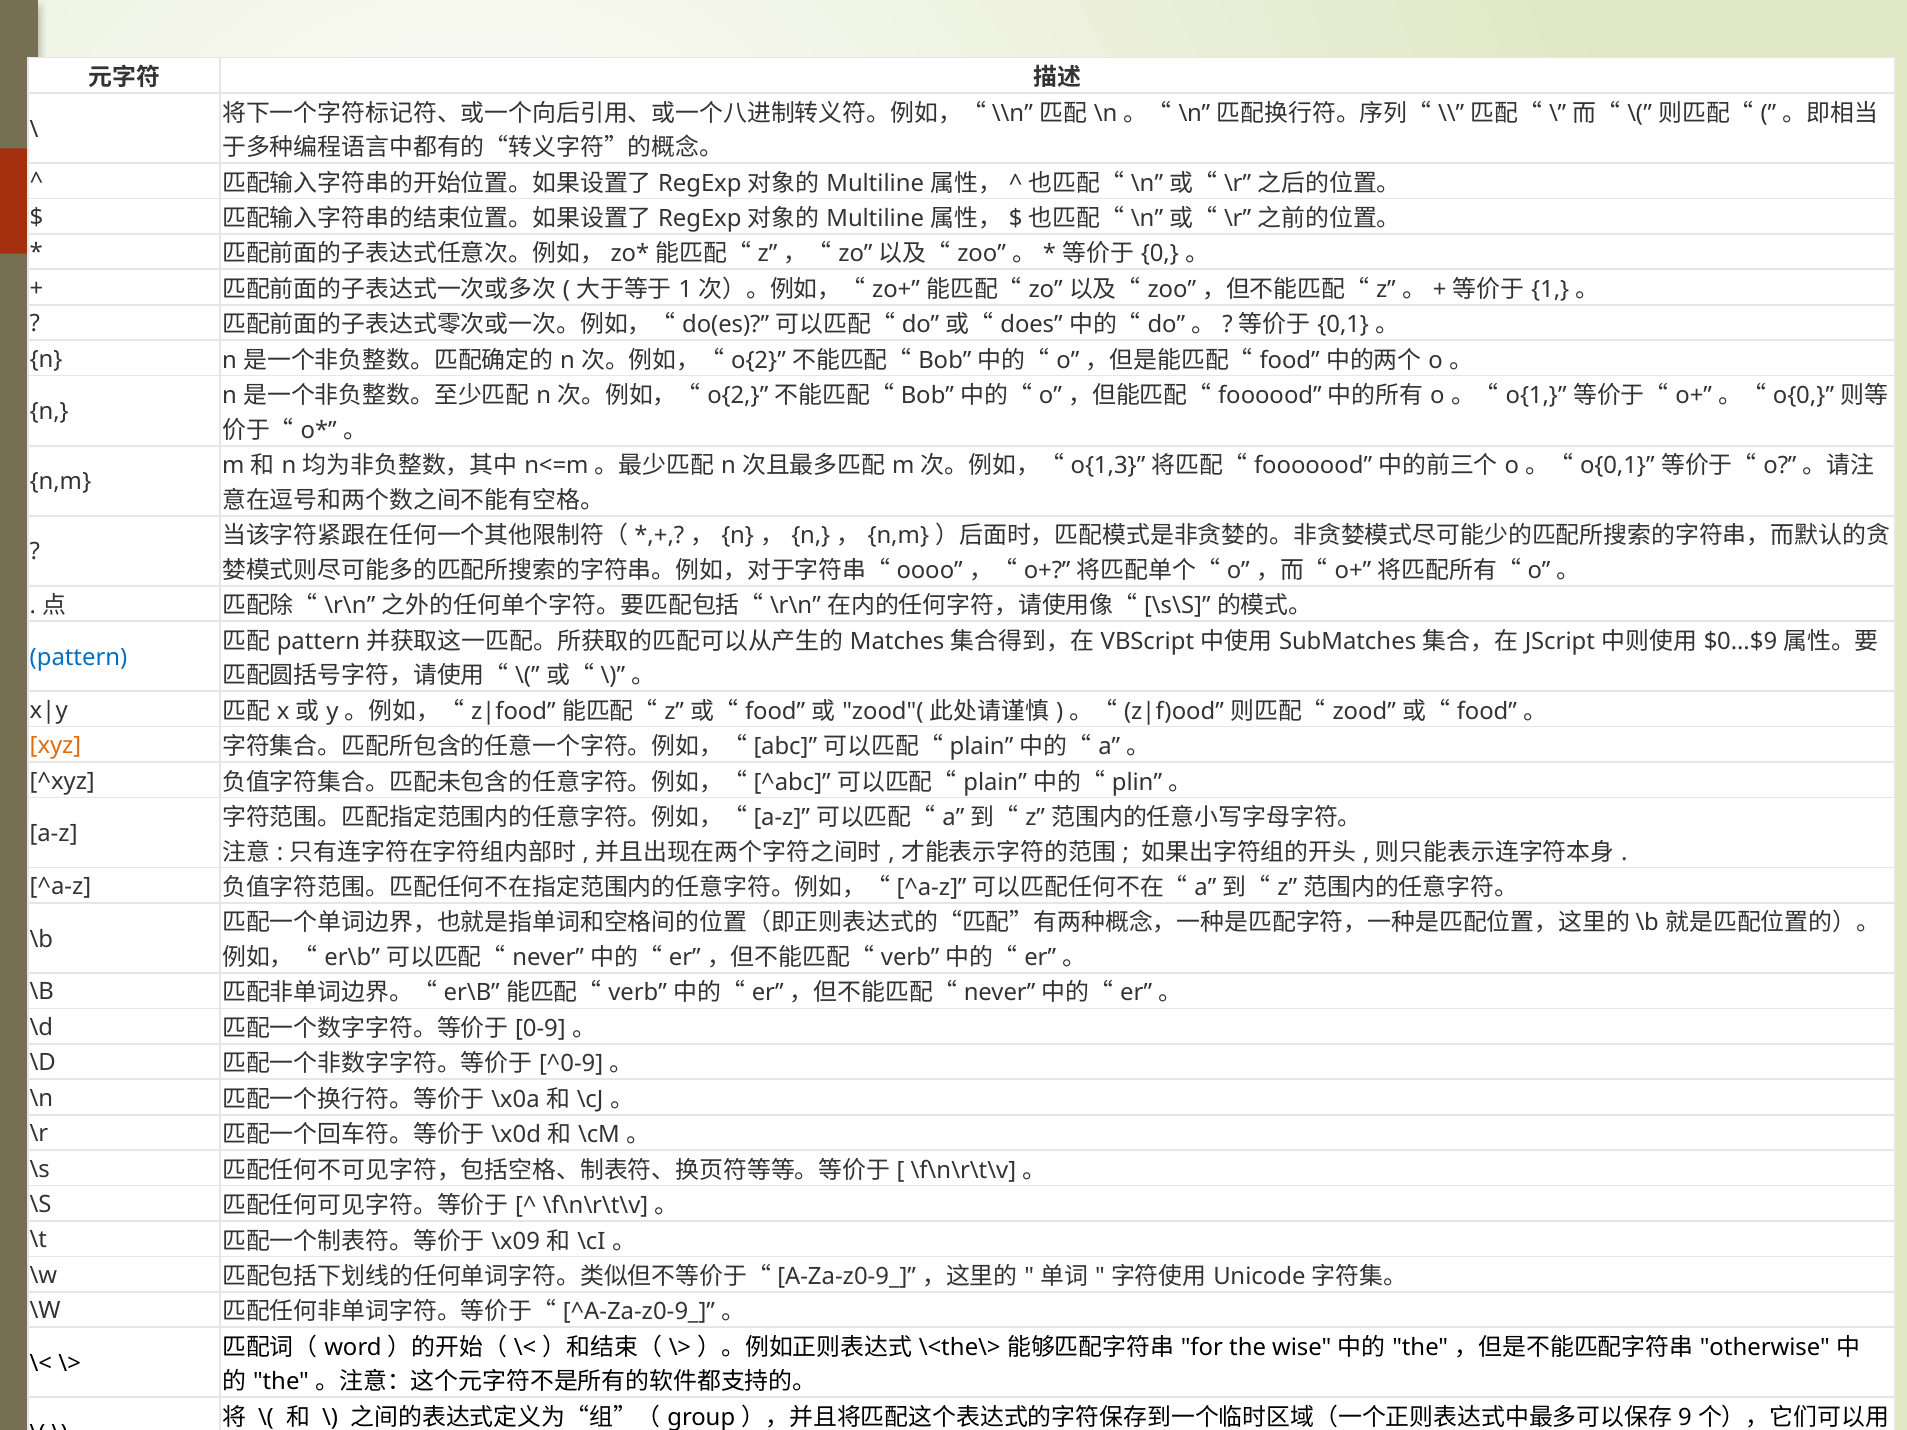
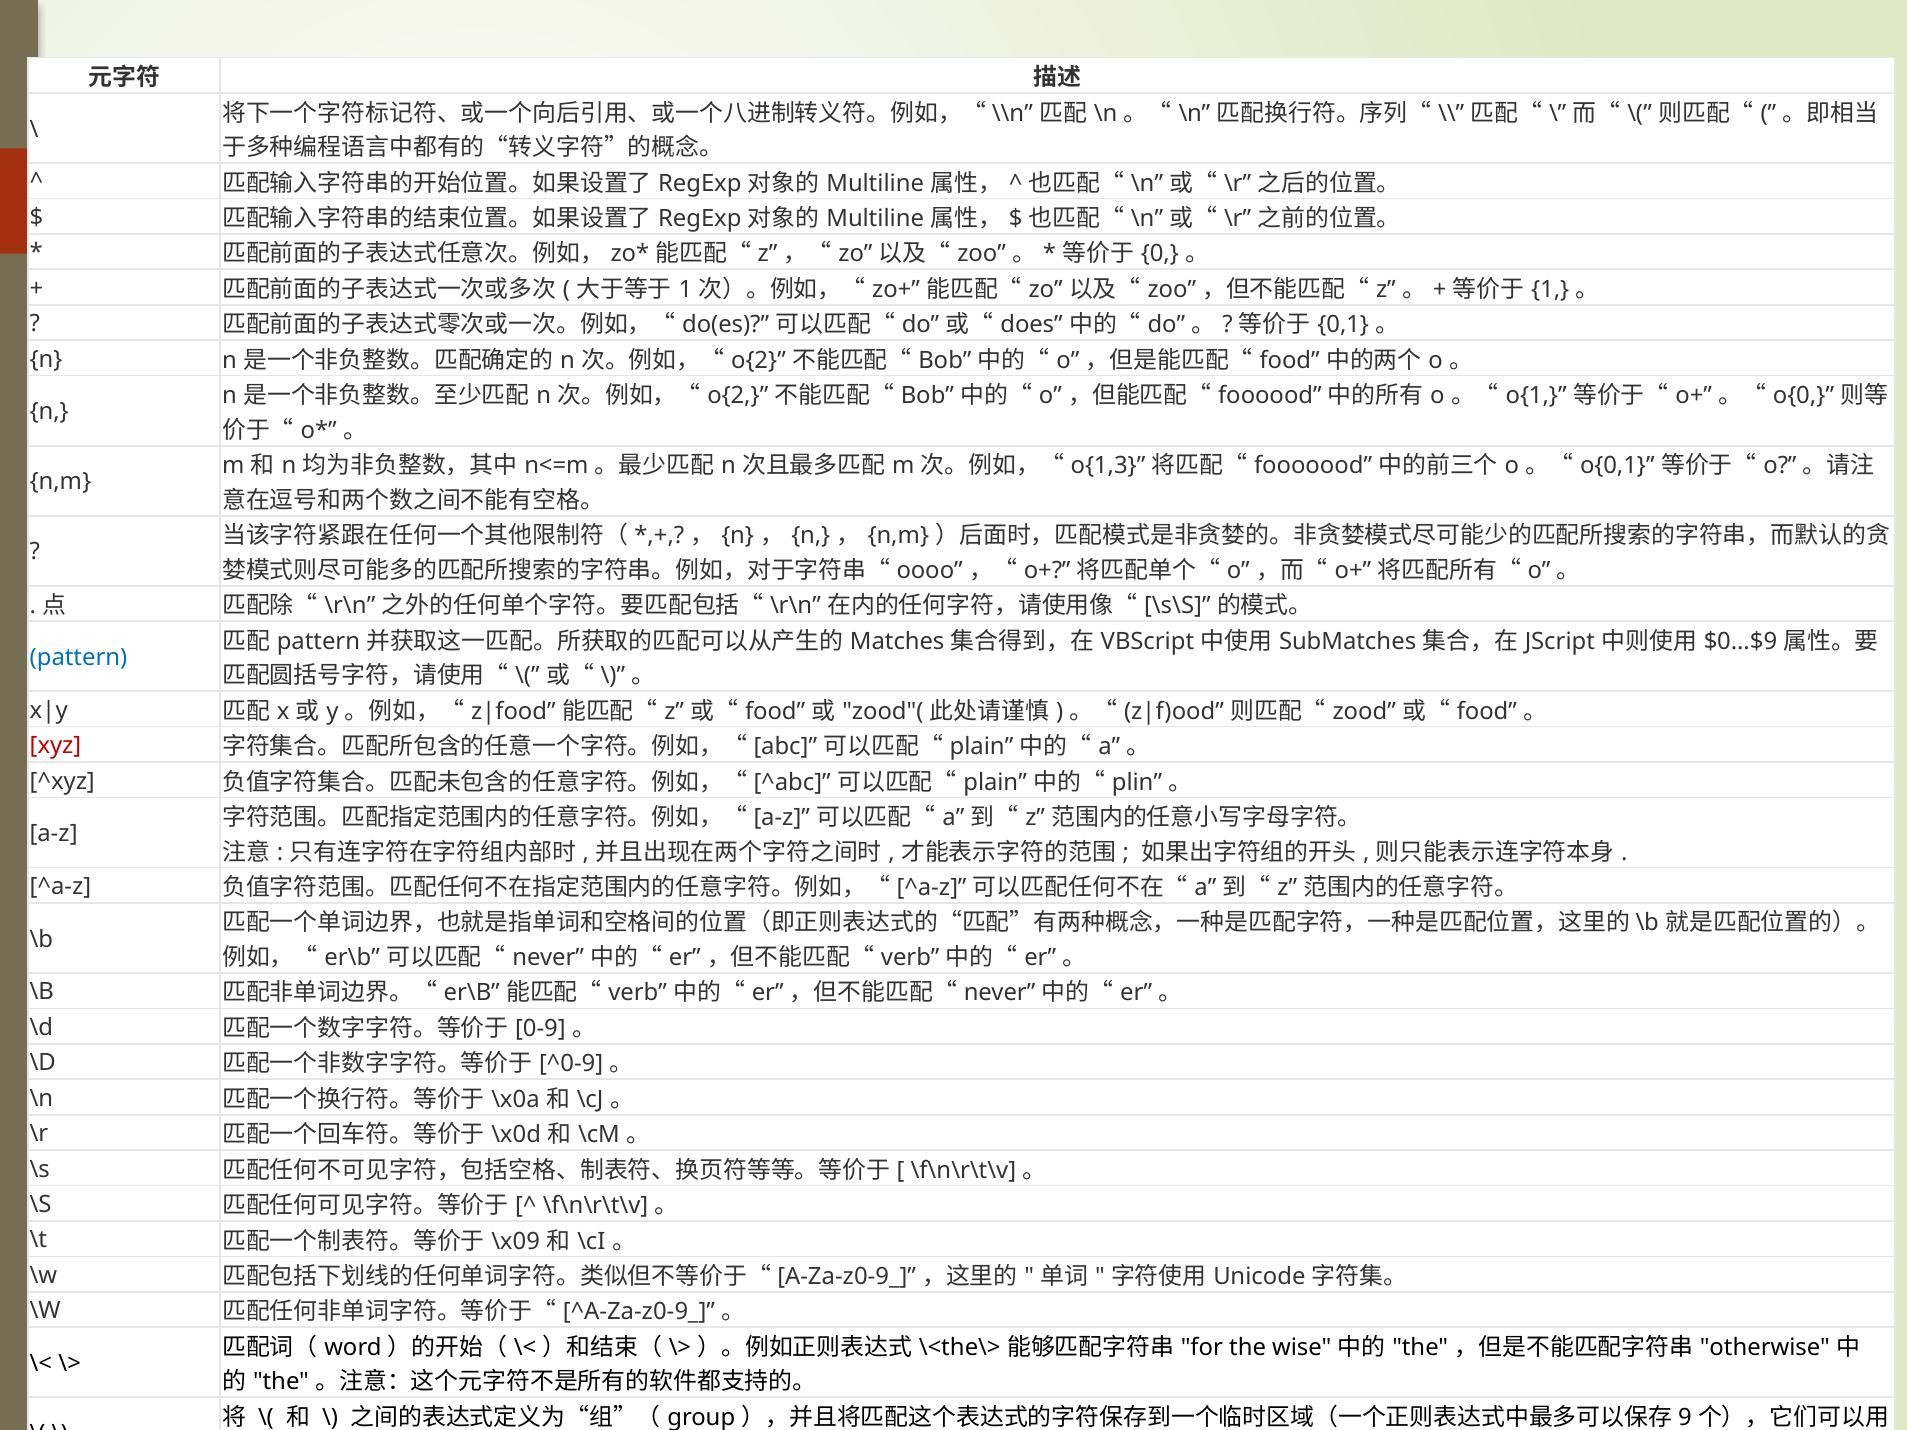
xyz colour: orange -> red (55, 746)
